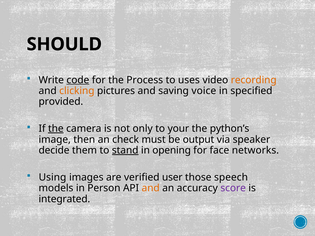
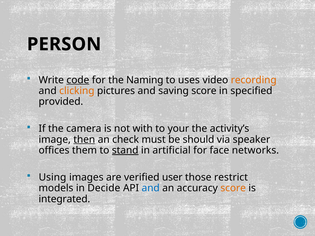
SHOULD: SHOULD -> PERSON (64, 44)
Process: Process -> Naming (145, 80)
saving voice: voice -> score (204, 91)
the underline: present -> none (56, 129)
only: only -> with (143, 129)
python’s: python’s -> activity’s (230, 129)
then underline: none -> present (84, 140)
output: output -> should (198, 140)
decide: decide -> offices (54, 150)
opening: opening -> artificial (172, 150)
speech: speech -> restrict (231, 177)
Person: Person -> Decide (104, 188)
and colour: orange -> blue (151, 188)
score colour: purple -> orange (233, 188)
